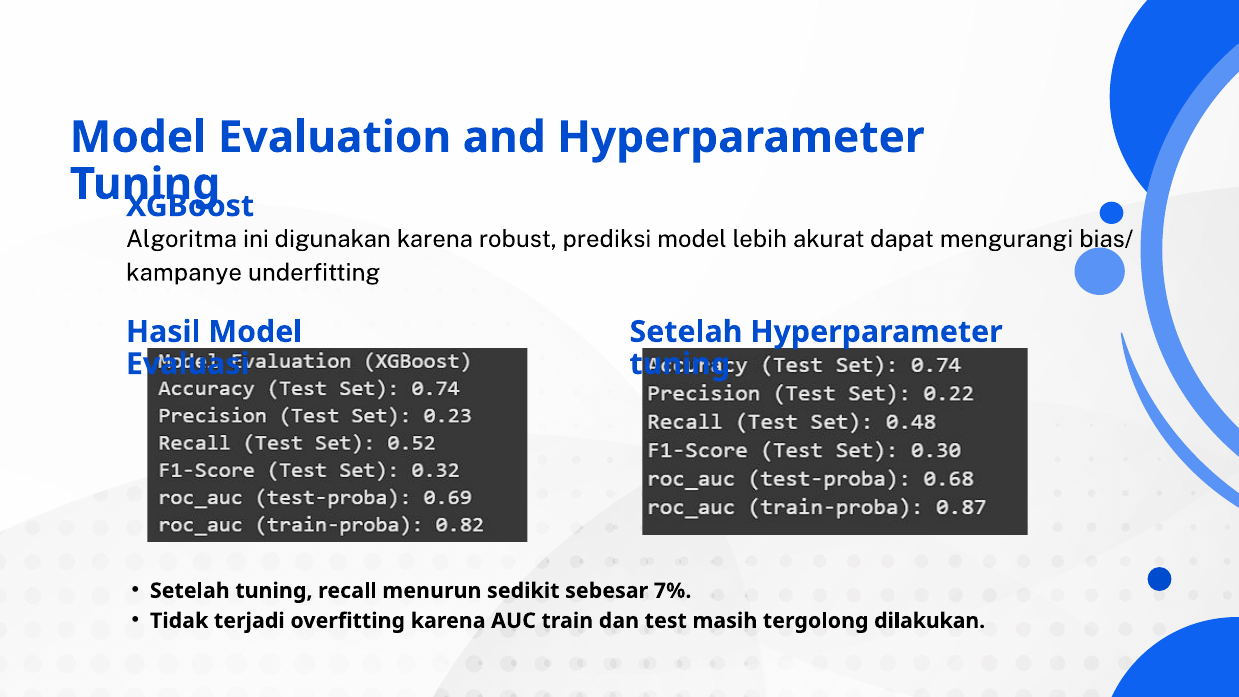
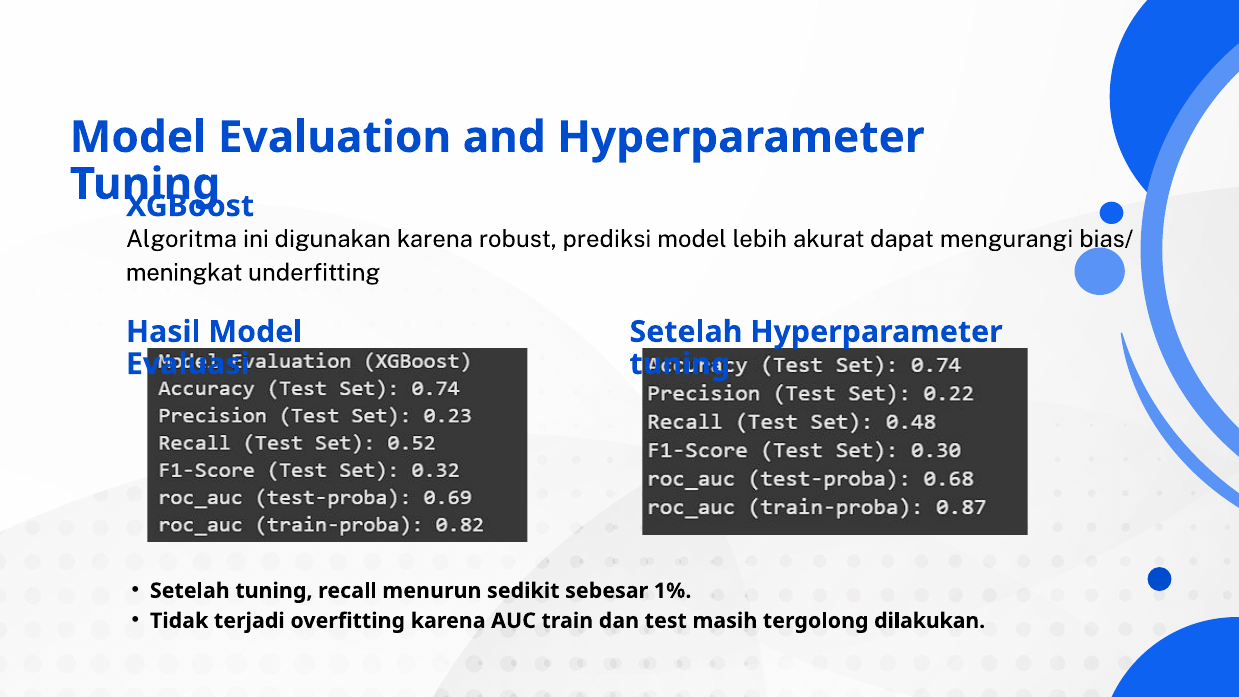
kampanye: kampanye -> meningkat (184, 273)
7%: 7% -> 1% (673, 591)
